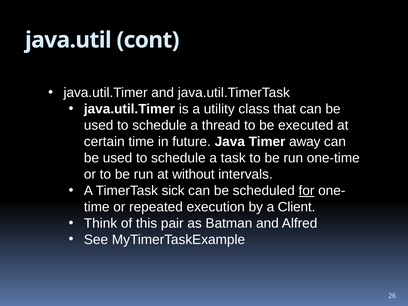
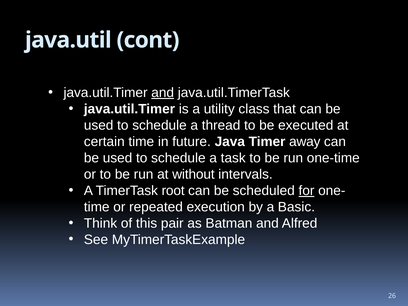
and underline: none -> present (163, 93)
sick: sick -> root (173, 191)
Client: Client -> Basic (296, 207)
